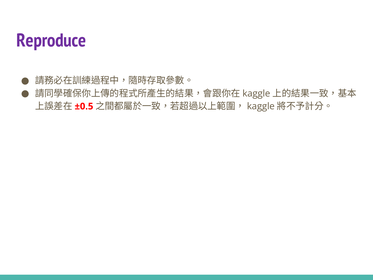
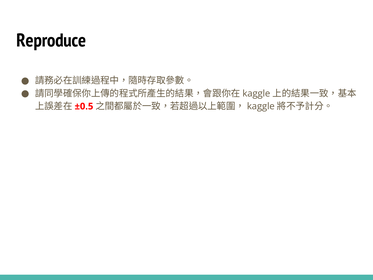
Reproduce colour: purple -> black (51, 40)
